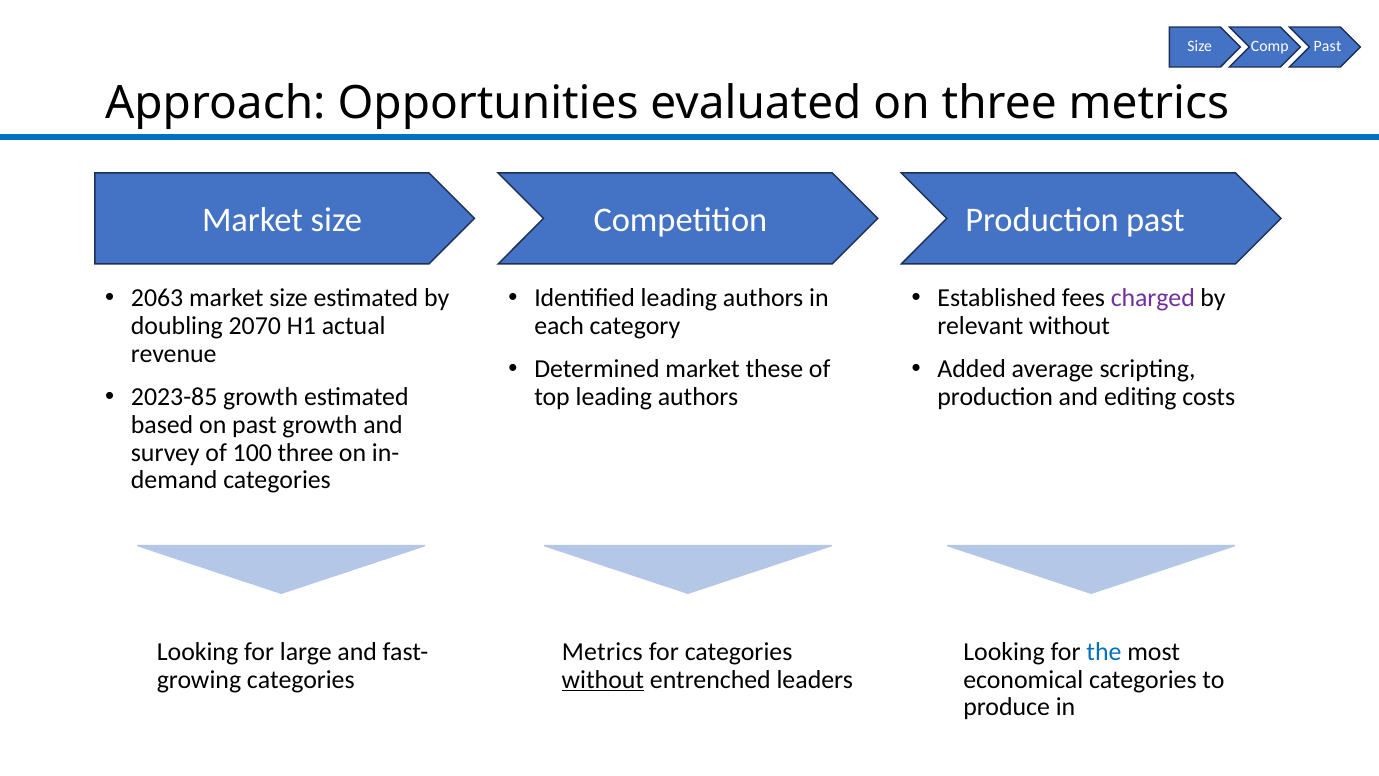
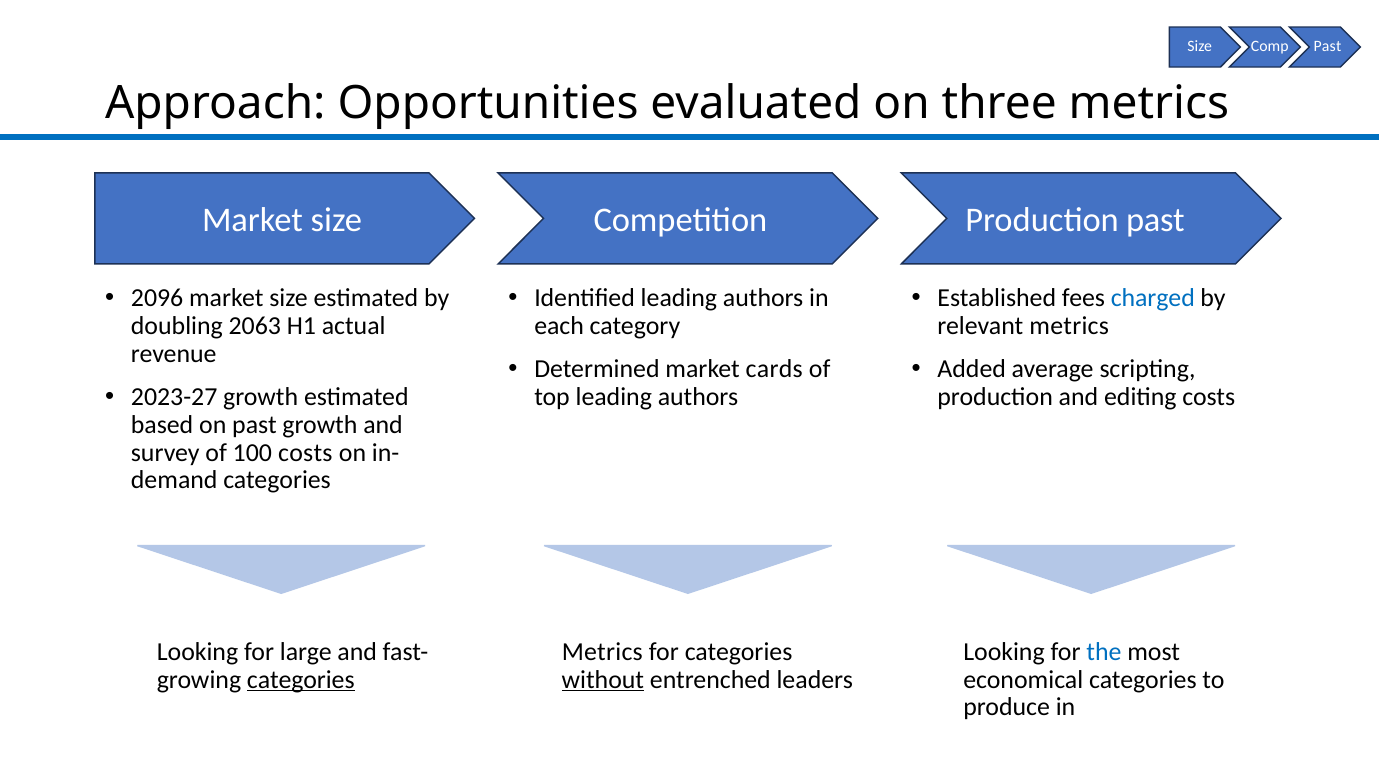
2063: 2063 -> 2096 (157, 298)
charged colour: purple -> blue (1153, 298)
2070: 2070 -> 2063 (255, 326)
relevant without: without -> metrics (1069, 326)
these: these -> cards (774, 369)
2023-85: 2023-85 -> 2023-27 (174, 396)
100 three: three -> costs (305, 452)
categories underline: none -> present (301, 679)
